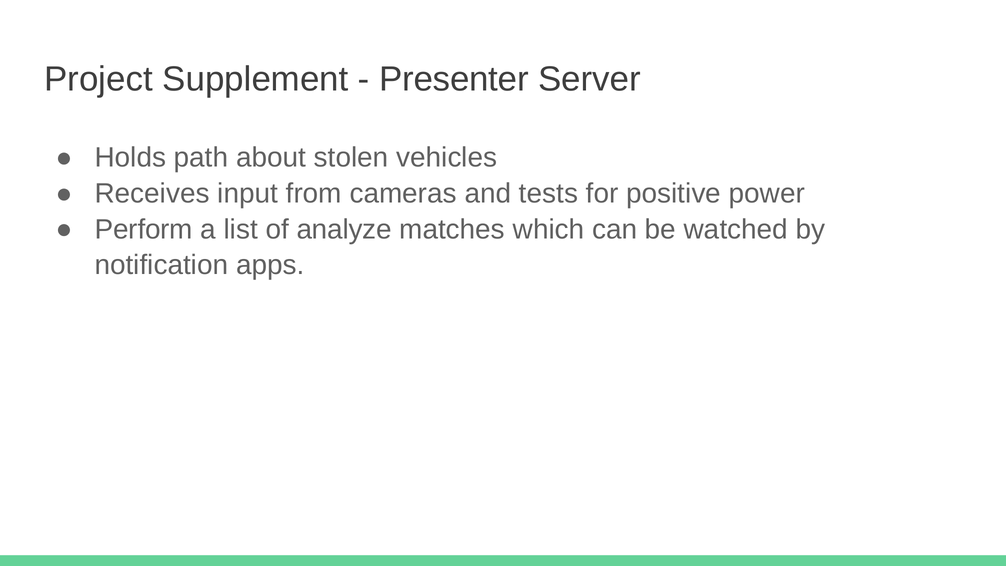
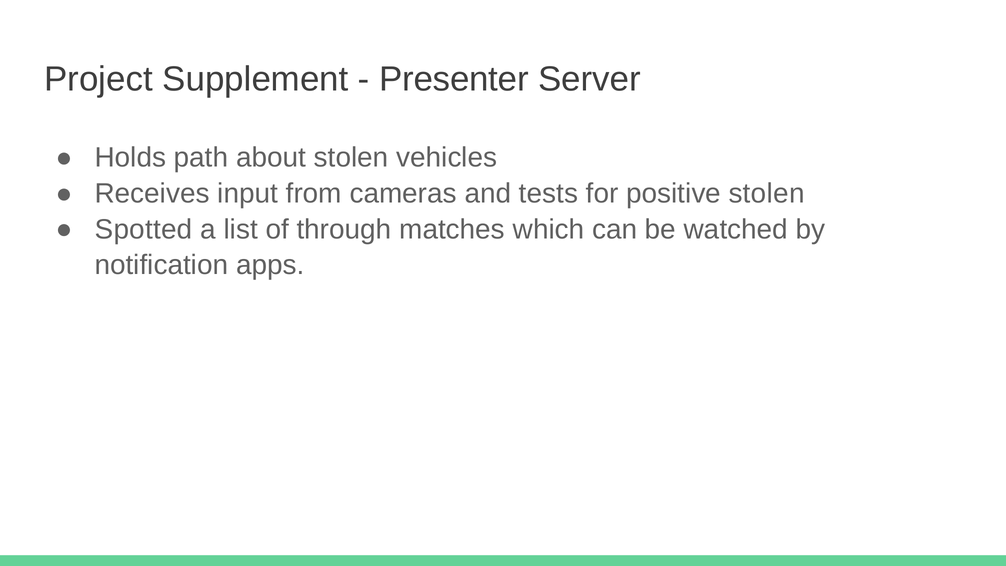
positive power: power -> stolen (767, 193)
Perform: Perform -> Spotted (143, 229)
analyze: analyze -> through (344, 229)
